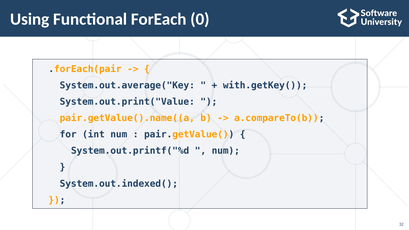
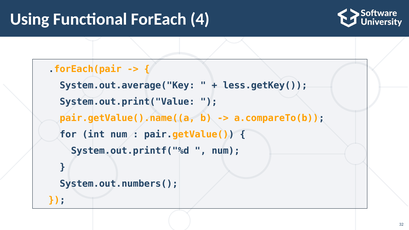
0: 0 -> 4 (200, 19)
with.getKey(: with.getKey( -> less.getKey( (265, 85)
System.out.indexed(: System.out.indexed( -> System.out.numbers( (119, 184)
